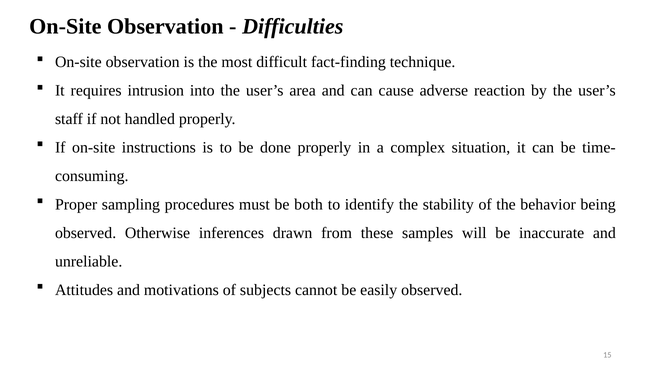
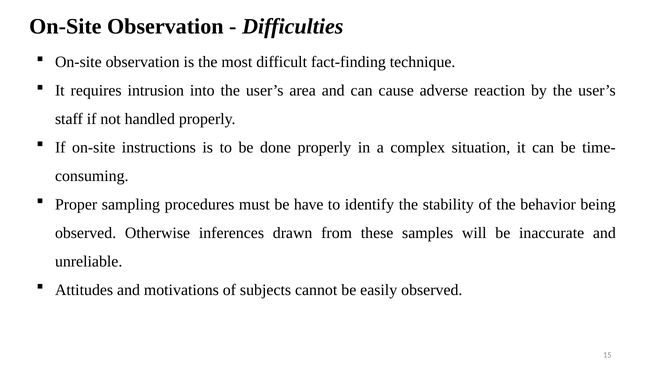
both: both -> have (309, 205)
